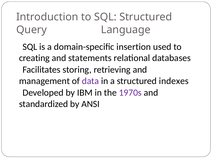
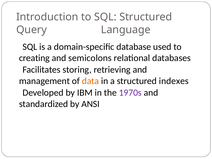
insertion: insertion -> database (134, 47)
statements: statements -> semicolons (90, 58)
data colour: purple -> orange (90, 81)
